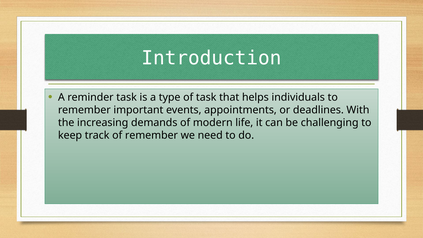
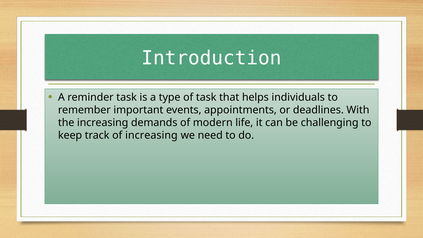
of remember: remember -> increasing (151, 135)
